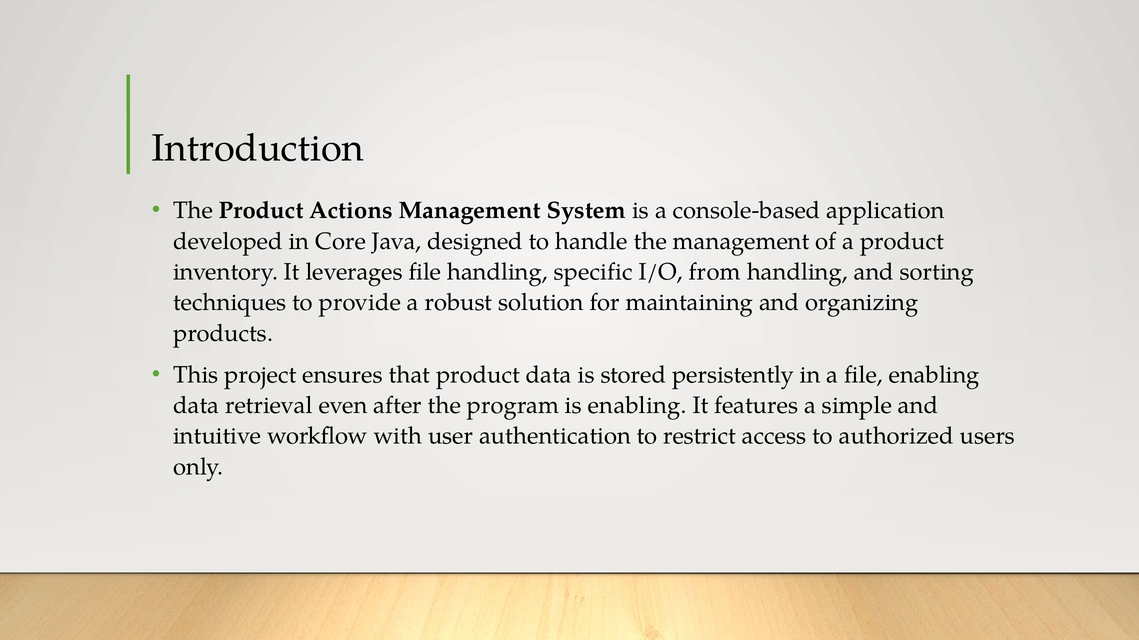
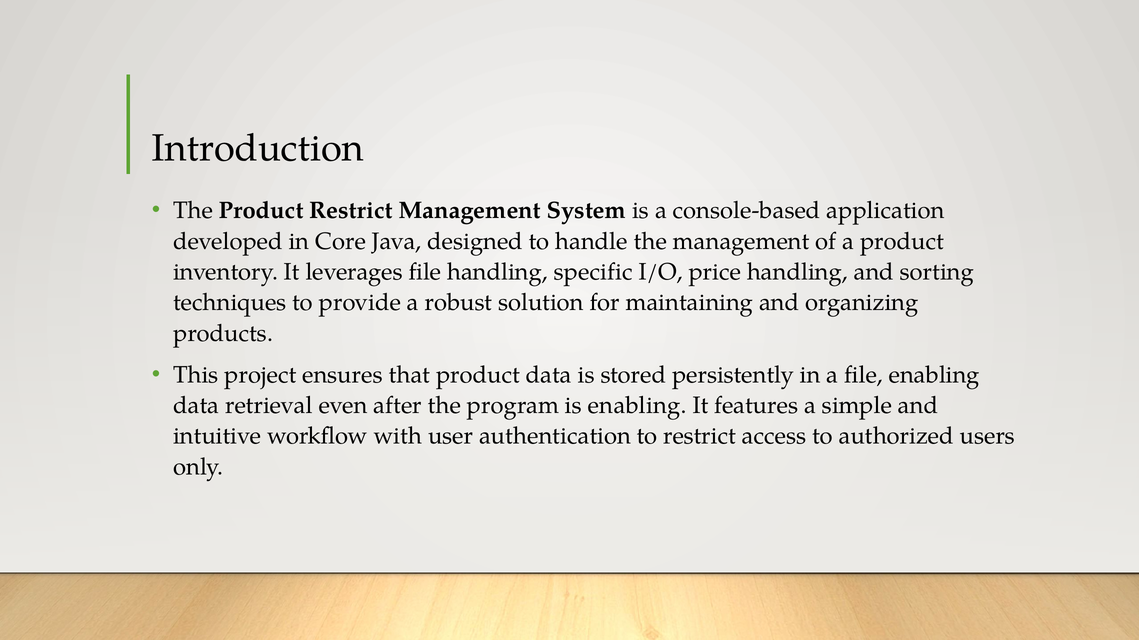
Product Actions: Actions -> Restrict (351, 211)
from: from -> price (715, 272)
